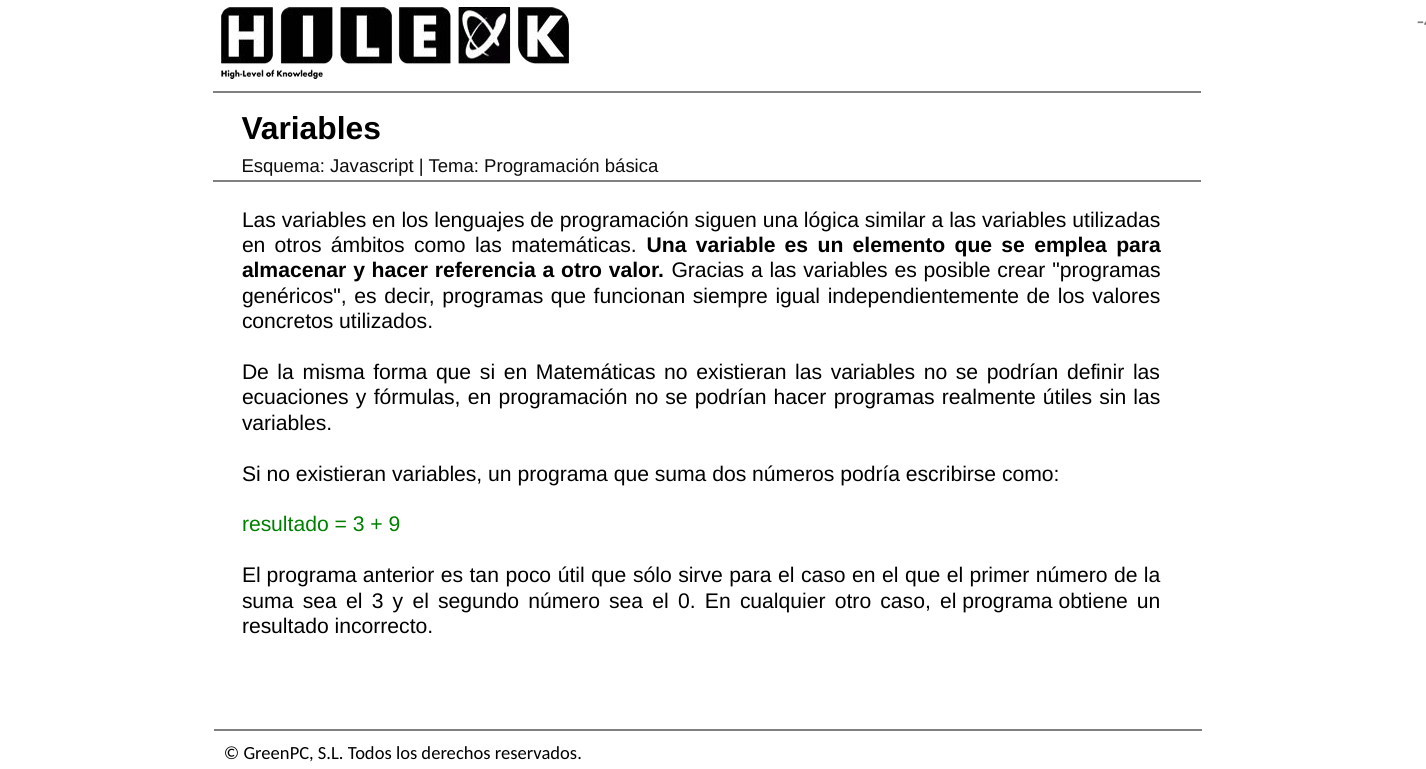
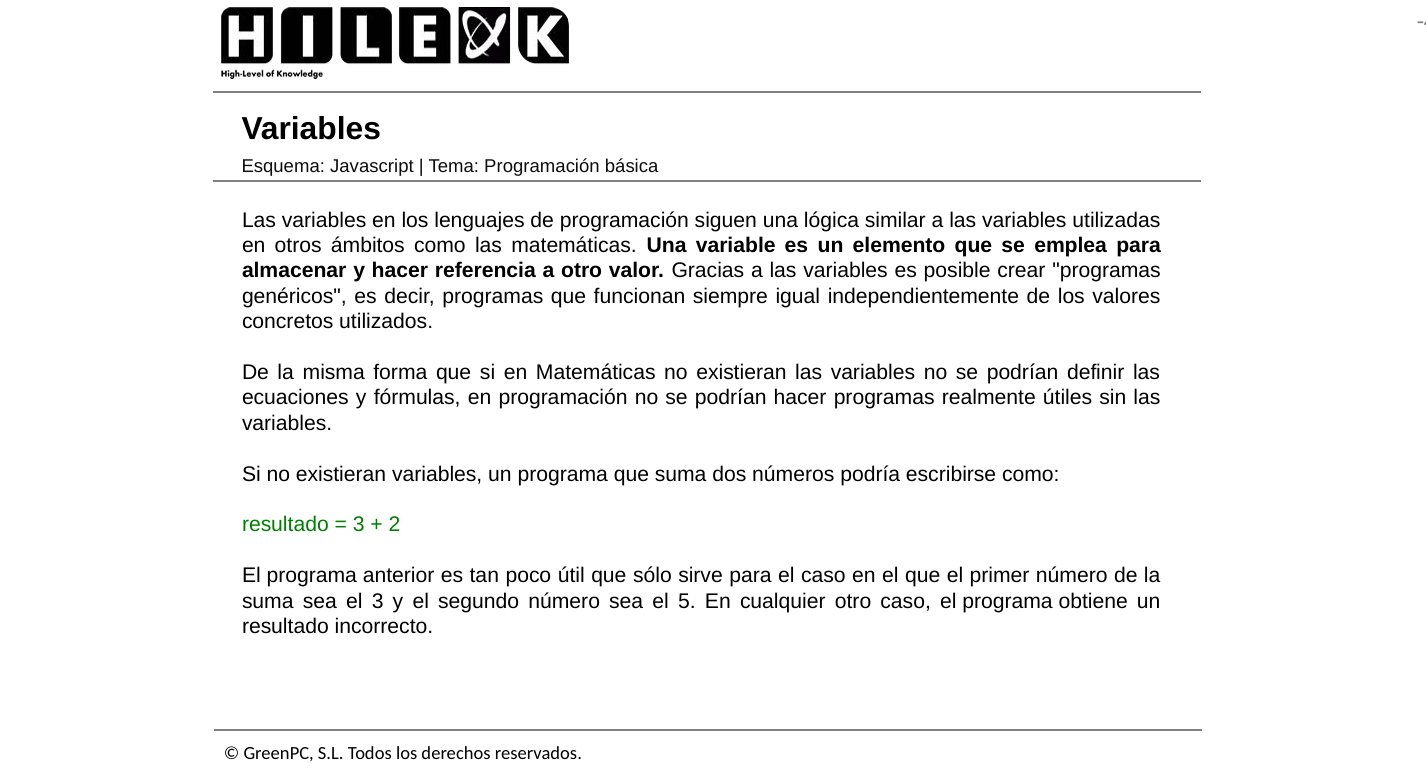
9: 9 -> 2 (394, 525)
0: 0 -> 5 (687, 601)
